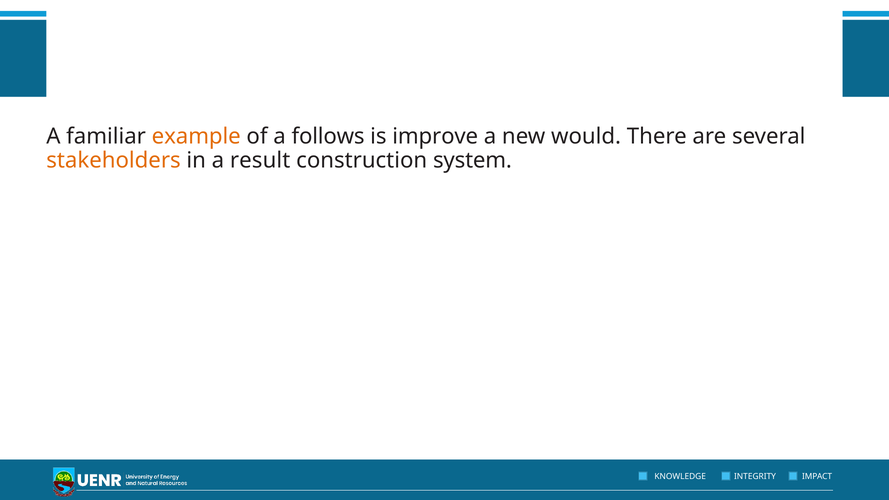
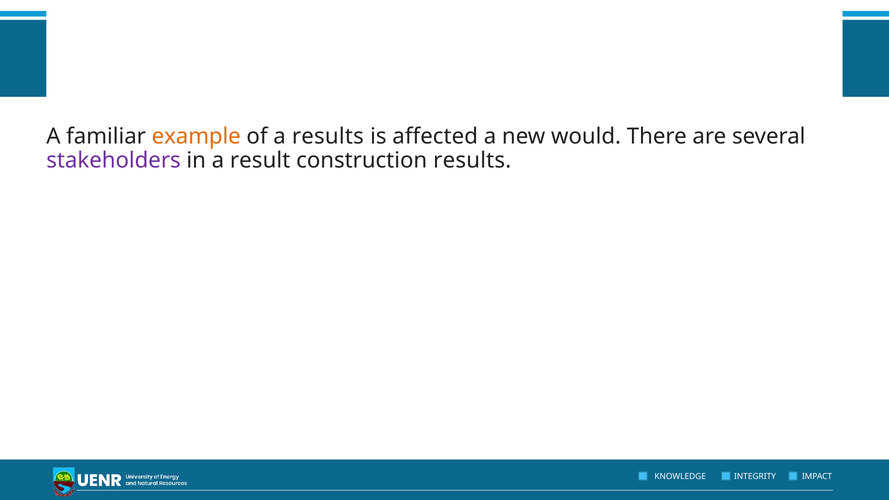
a follows: follows -> results (328, 136)
improve: improve -> affected (435, 136)
stakeholders colour: orange -> purple (113, 160)
construction system: system -> results (472, 160)
